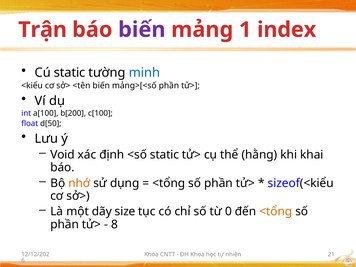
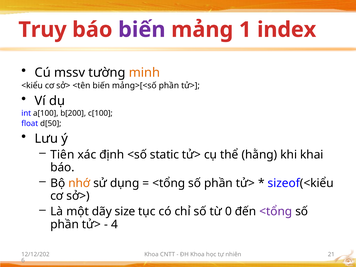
Trận: Trận -> Truy (43, 30)
Cú static: static -> mssv (70, 73)
minh colour: blue -> orange (145, 73)
Void: Void -> Tiên (62, 155)
<tổng colour: orange -> purple (276, 212)
8: 8 -> 4 (114, 224)
